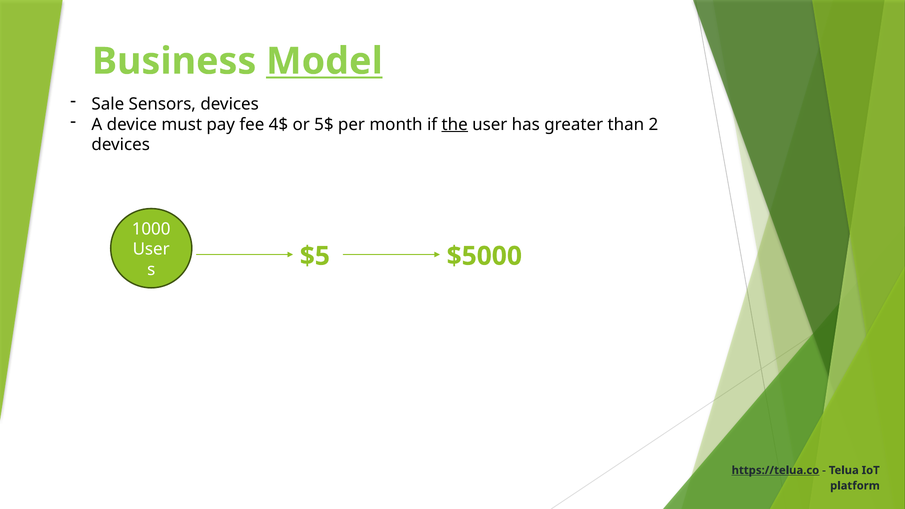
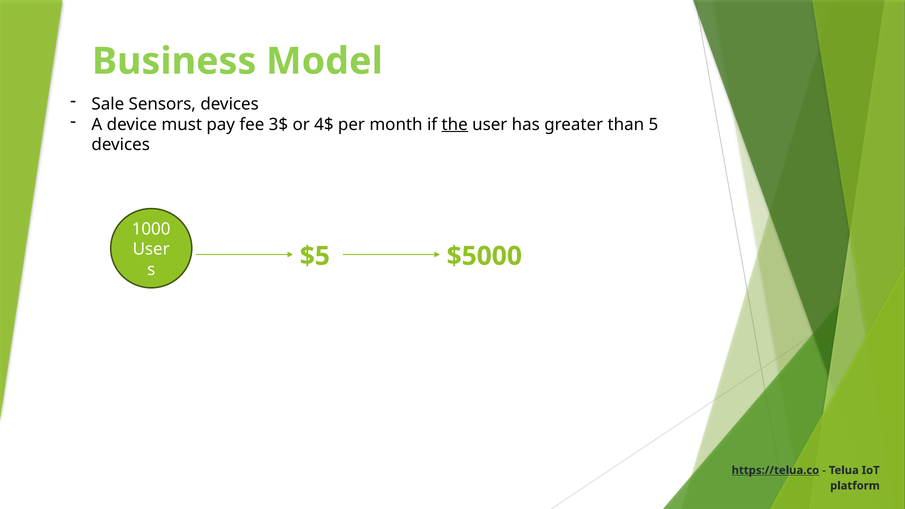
Model underline: present -> none (324, 61)
4$: 4$ -> 3$ (278, 124)
5$: 5$ -> 4$ (324, 124)
2: 2 -> 5 (653, 124)
